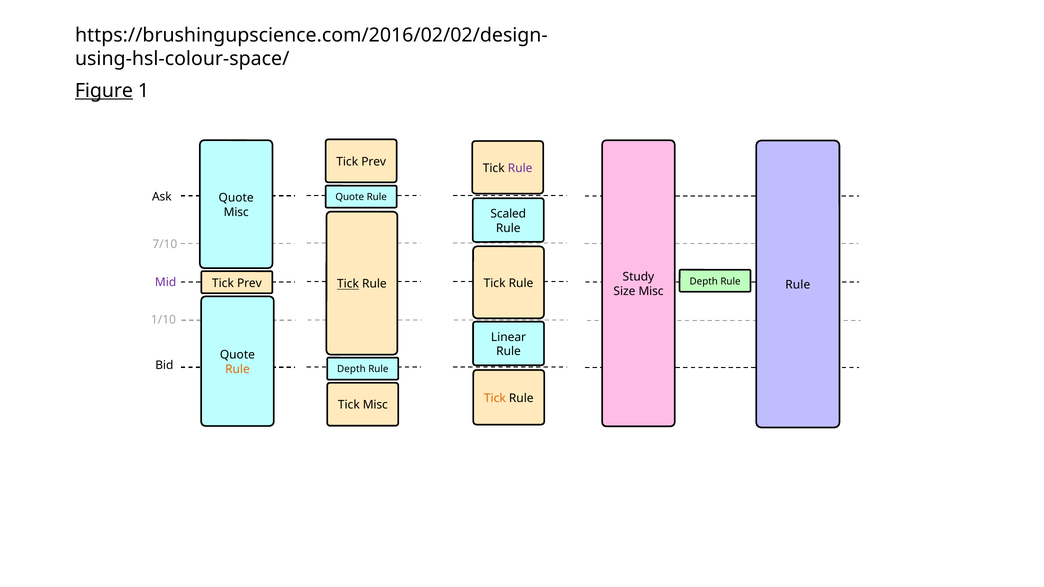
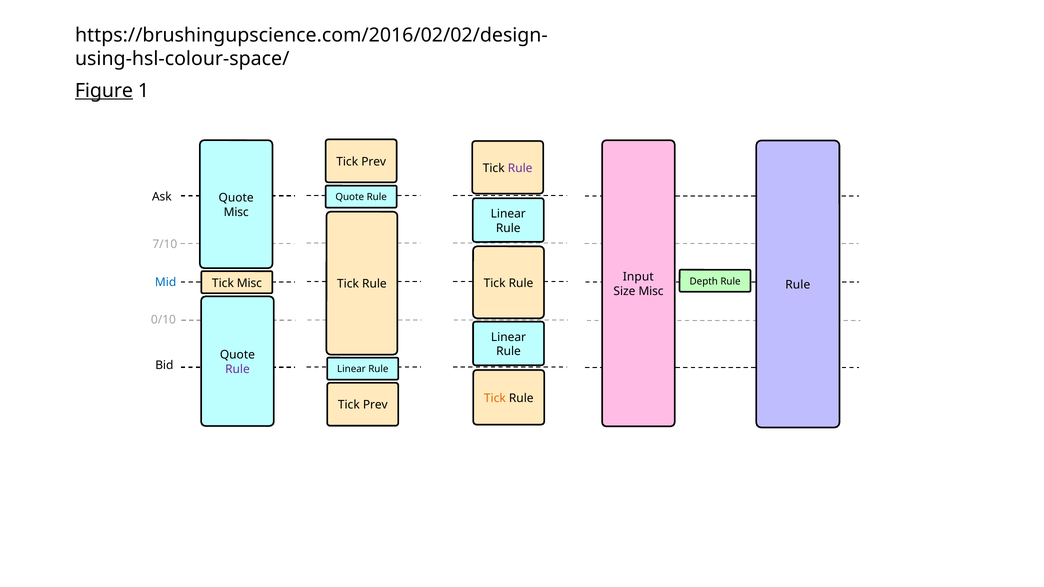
Scaled: Scaled -> Linear (508, 214)
Study: Study -> Input (638, 277)
Mid colour: purple -> blue (166, 283)
Prev: Prev -> Misc (249, 284)
Tick underline: present -> none (348, 284)
1/10: 1/10 -> 0/10 (163, 320)
Rule colour: orange -> purple (237, 369)
Depth: Depth -> Linear (351, 369)
Misc: Misc -> Prev (375, 405)
